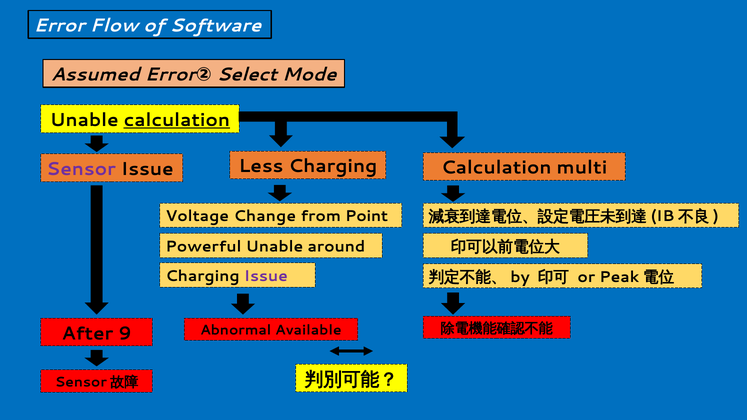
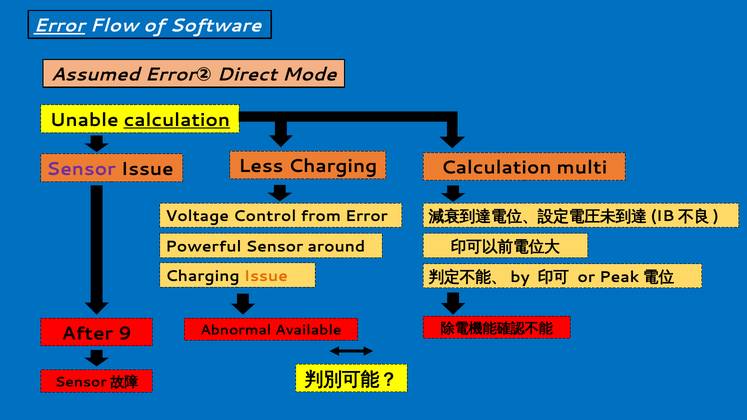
Error underline: none -> present (59, 26)
Select: Select -> Direct (247, 75)
Change: Change -> Control (265, 216)
from Point: Point -> Error (367, 216)
Powerful Unable: Unable -> Sensor (274, 247)
Issue colour: purple -> orange (266, 276)
